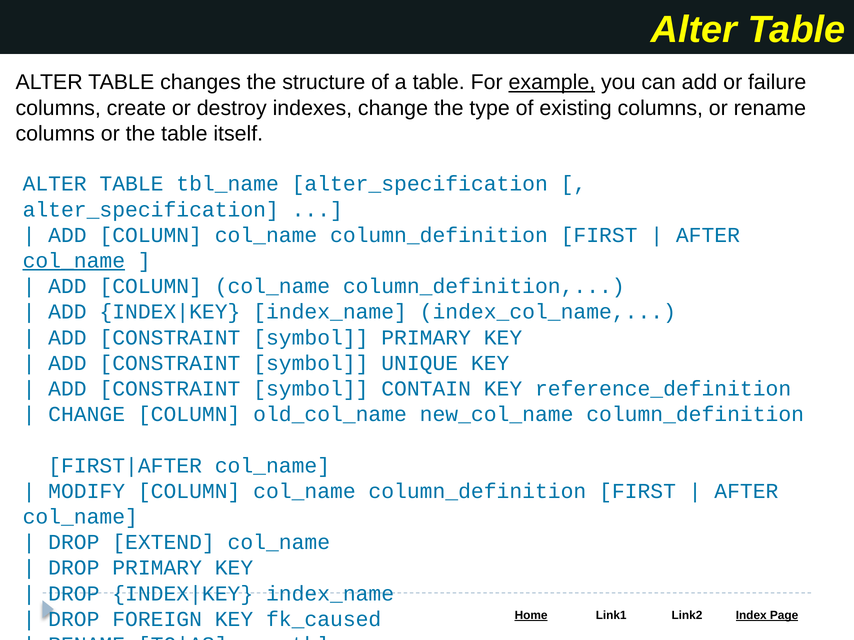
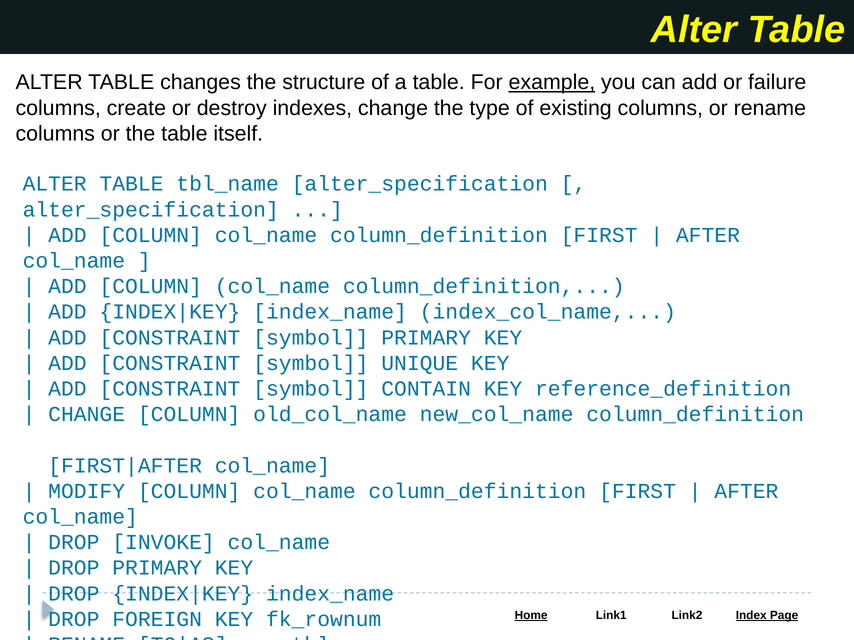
col_name underline: present -> none (74, 261)
EXTEND: EXTEND -> INVOKE (164, 543)
fk_caused: fk_caused -> fk_rownum (324, 620)
